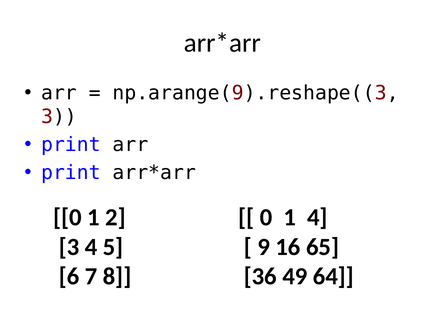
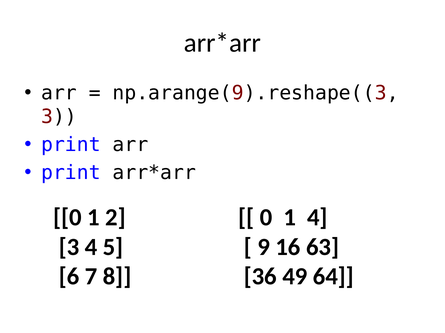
65: 65 -> 63 (323, 247)
